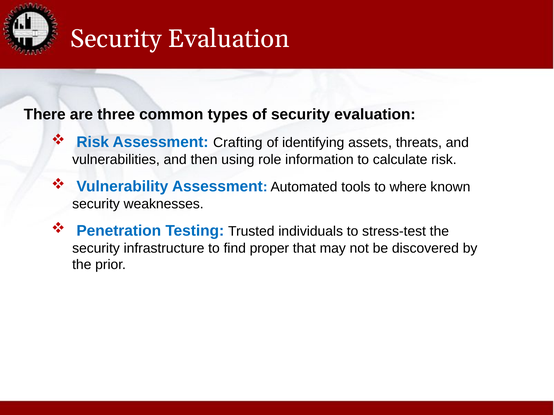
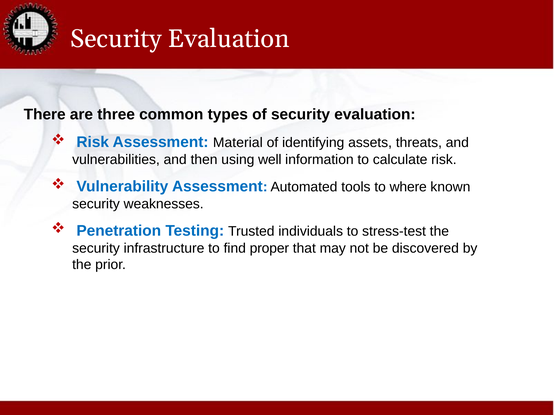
Crafting: Crafting -> Material (238, 143)
role: role -> well (270, 160)
